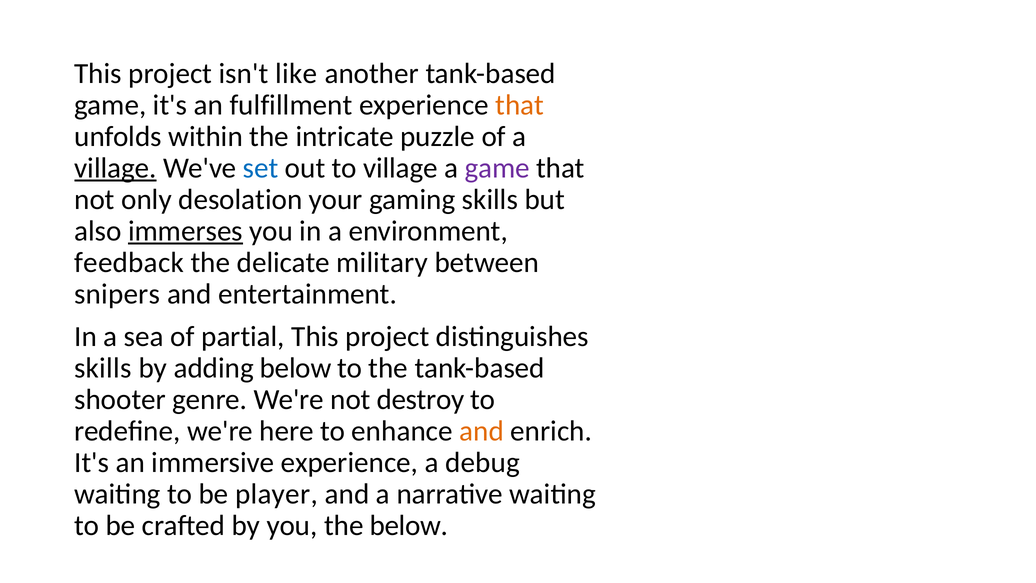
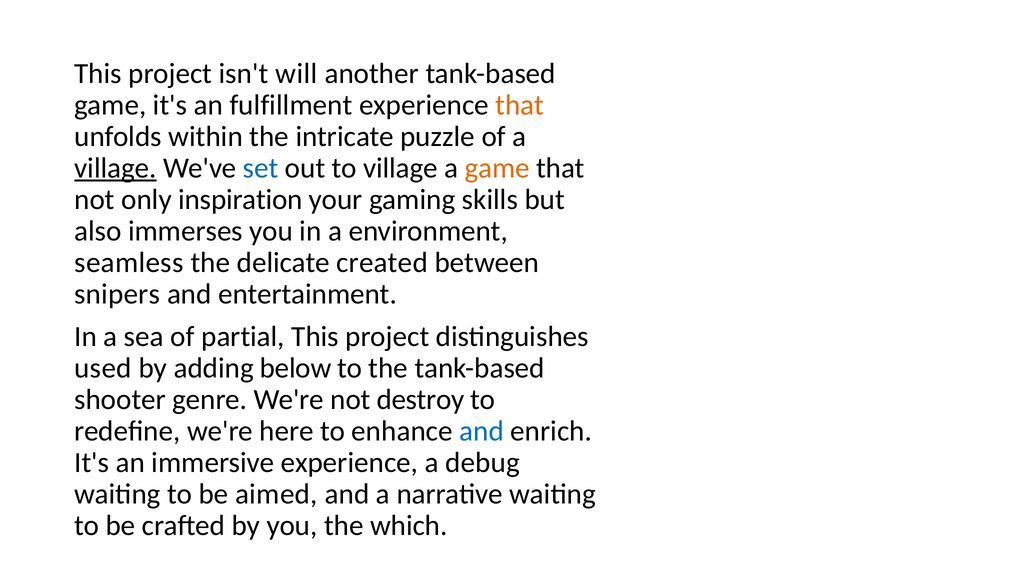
like: like -> will (296, 73)
game colour: purple -> orange (497, 168)
desolation: desolation -> inspiration (240, 199)
immerses underline: present -> none (185, 231)
feedback: feedback -> seamless (129, 262)
military: military -> created (382, 262)
skills: skills -> used (103, 368)
and colour: orange -> blue (482, 431)
player: player -> aimed (276, 494)
the below: below -> which (409, 525)
